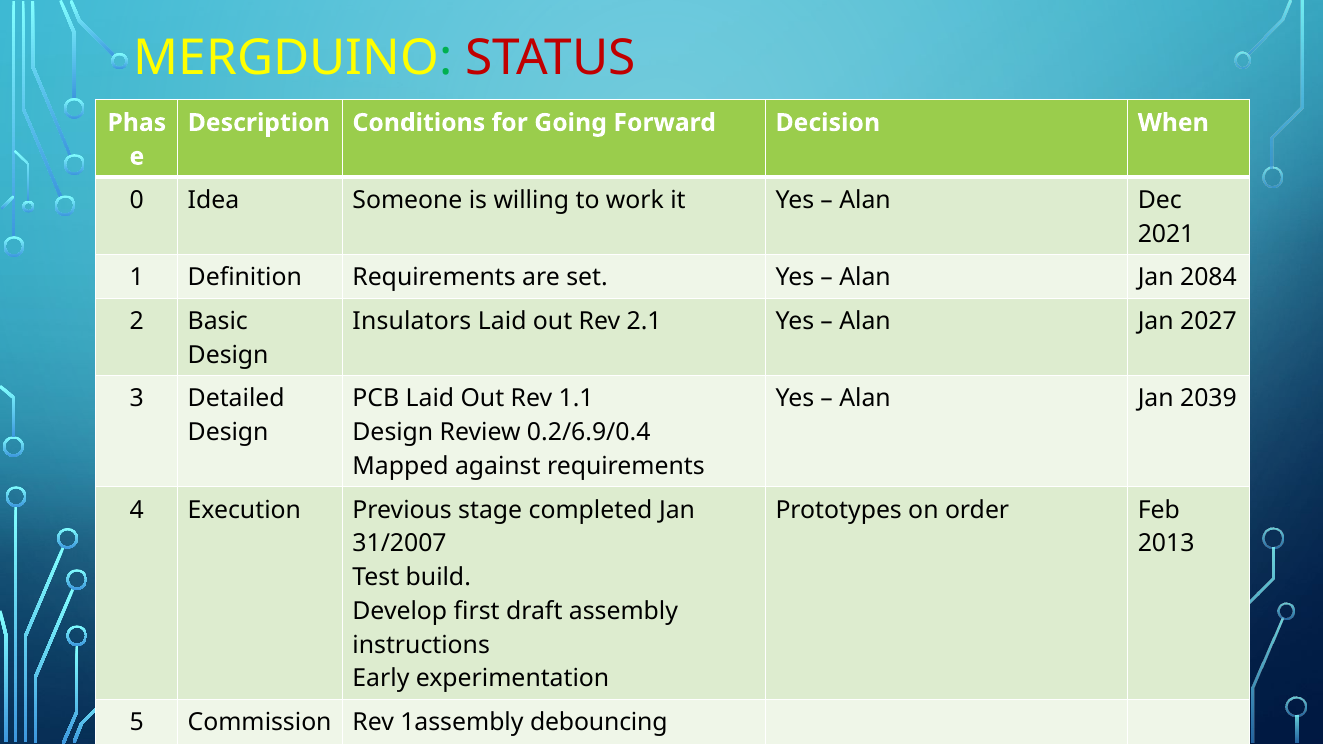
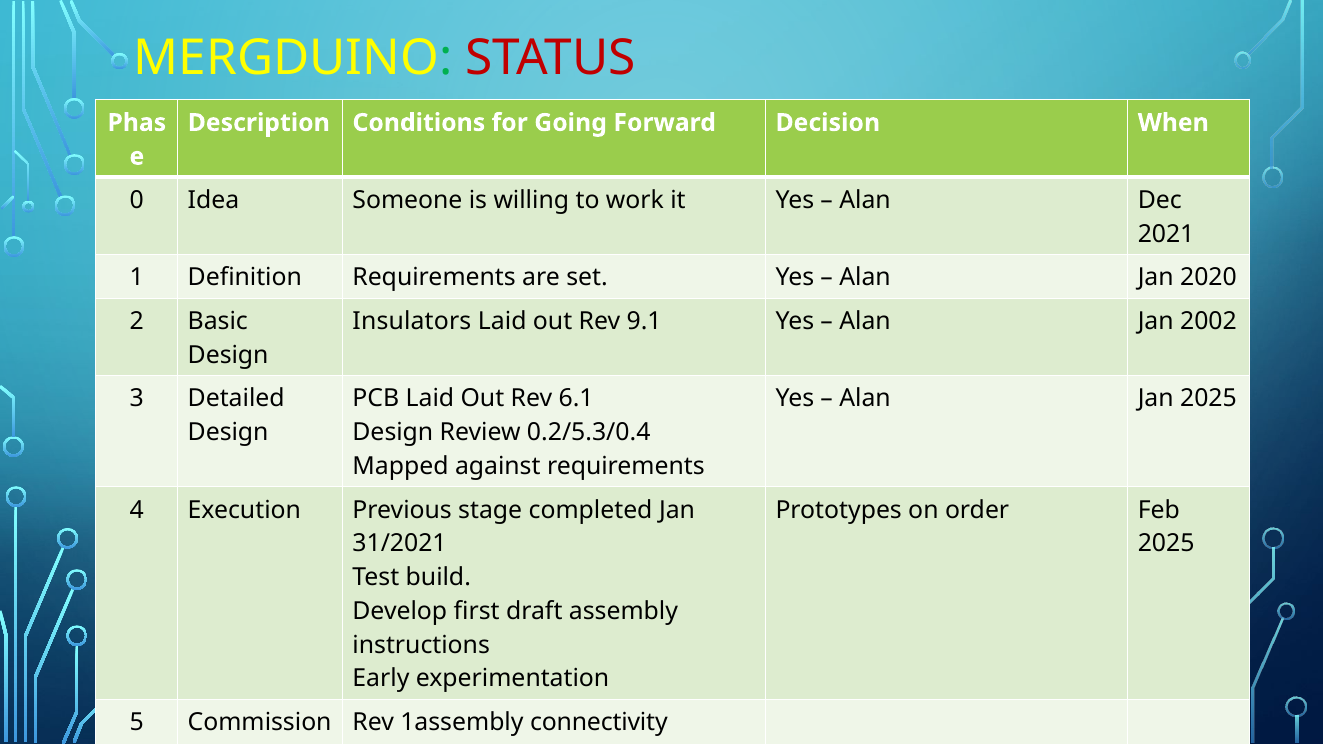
2084: 2084 -> 2020 (1208, 278)
2.1: 2.1 -> 9.1 (644, 321)
2027: 2027 -> 2002 (1208, 321)
1.1: 1.1 -> 6.1 (576, 399)
Jan 2039: 2039 -> 2025 (1208, 399)
0.2/6.9/0.4: 0.2/6.9/0.4 -> 0.2/5.3/0.4 (589, 433)
31/2007: 31/2007 -> 31/2021 (400, 544)
2013: 2013 -> 2025 (1166, 544)
debouncing: debouncing -> connectivity (599, 723)
